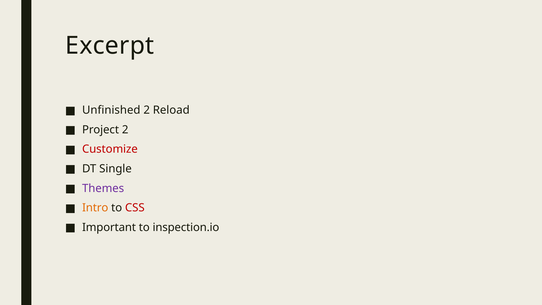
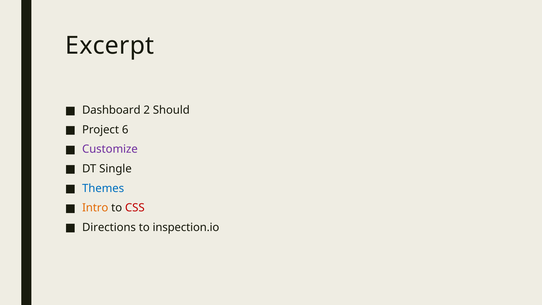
Unfinished: Unfinished -> Dashboard (111, 110)
Reload: Reload -> Should (171, 110)
Project 2: 2 -> 6 (125, 130)
Customize colour: red -> purple (110, 149)
Themes colour: purple -> blue (103, 188)
Important: Important -> Directions (109, 227)
